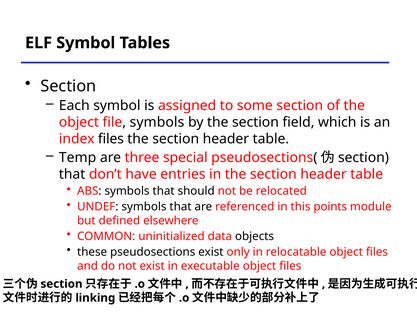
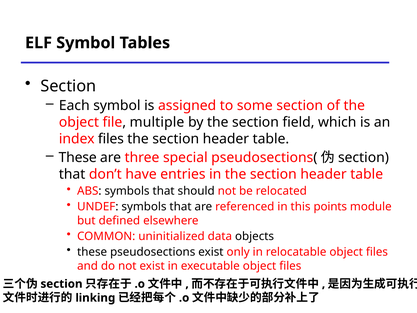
file symbols: symbols -> multiple (157, 122)
Temp: Temp -> These (78, 157)
